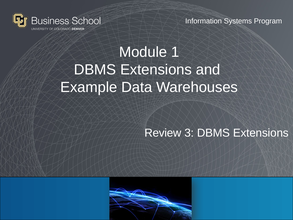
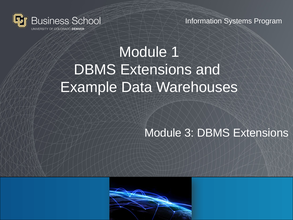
Review: Review -> Module (163, 133)
